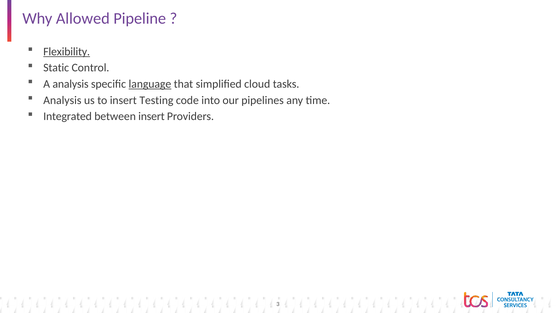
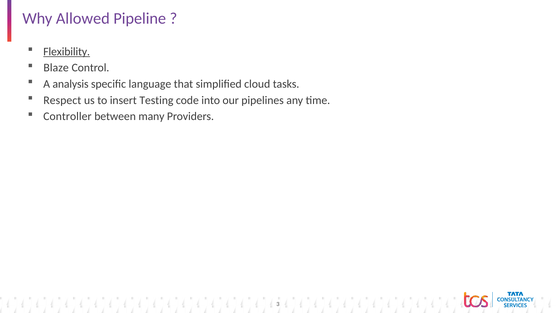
Static: Static -> Blaze (56, 68)
language underline: present -> none (150, 84)
Analysis: Analysis -> Respect (62, 100)
Integrated: Integrated -> Controller (67, 116)
between insert: insert -> many (151, 116)
